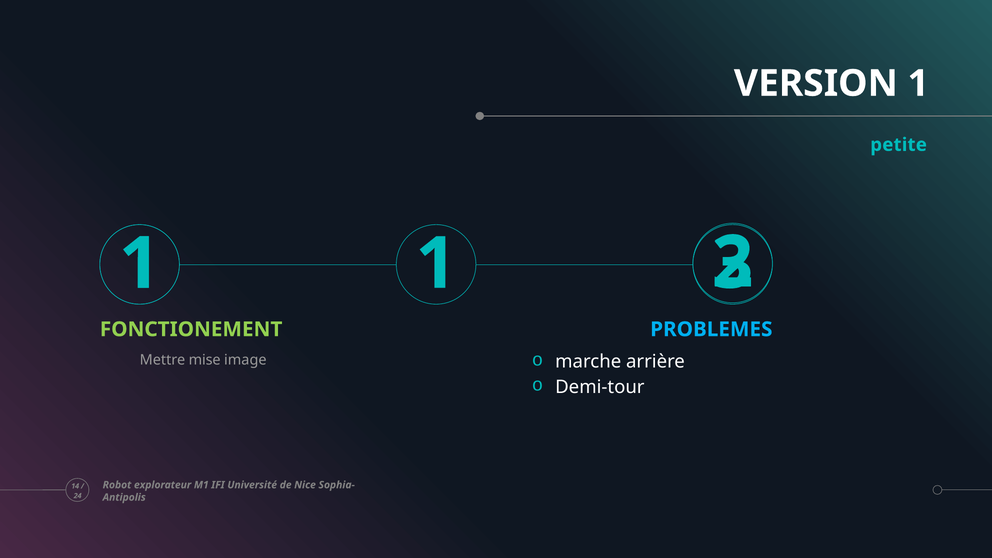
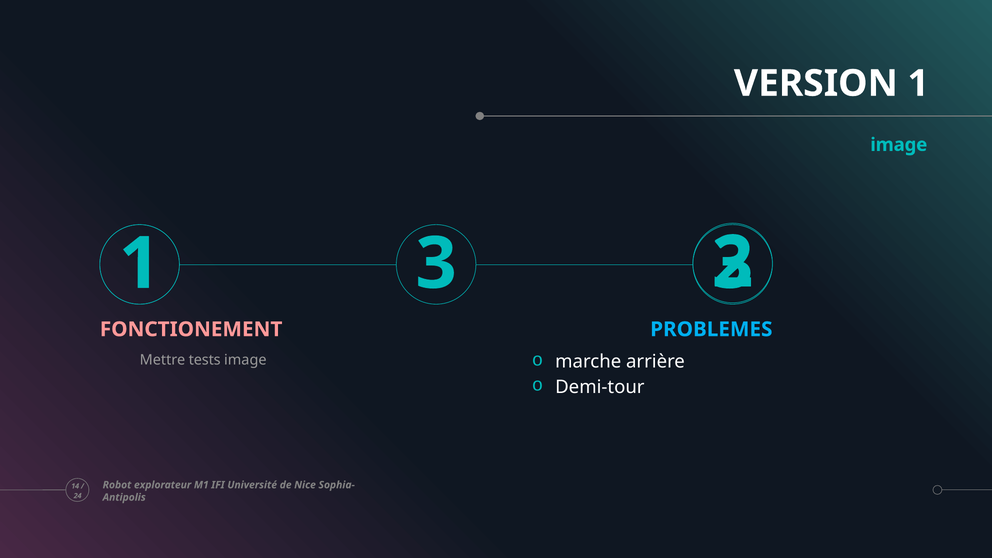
petite: petite -> image (899, 145)
1: 1 -> 3 (436, 264)
FONCTIONEMENT colour: light green -> pink (191, 329)
mise: mise -> tests (205, 360)
